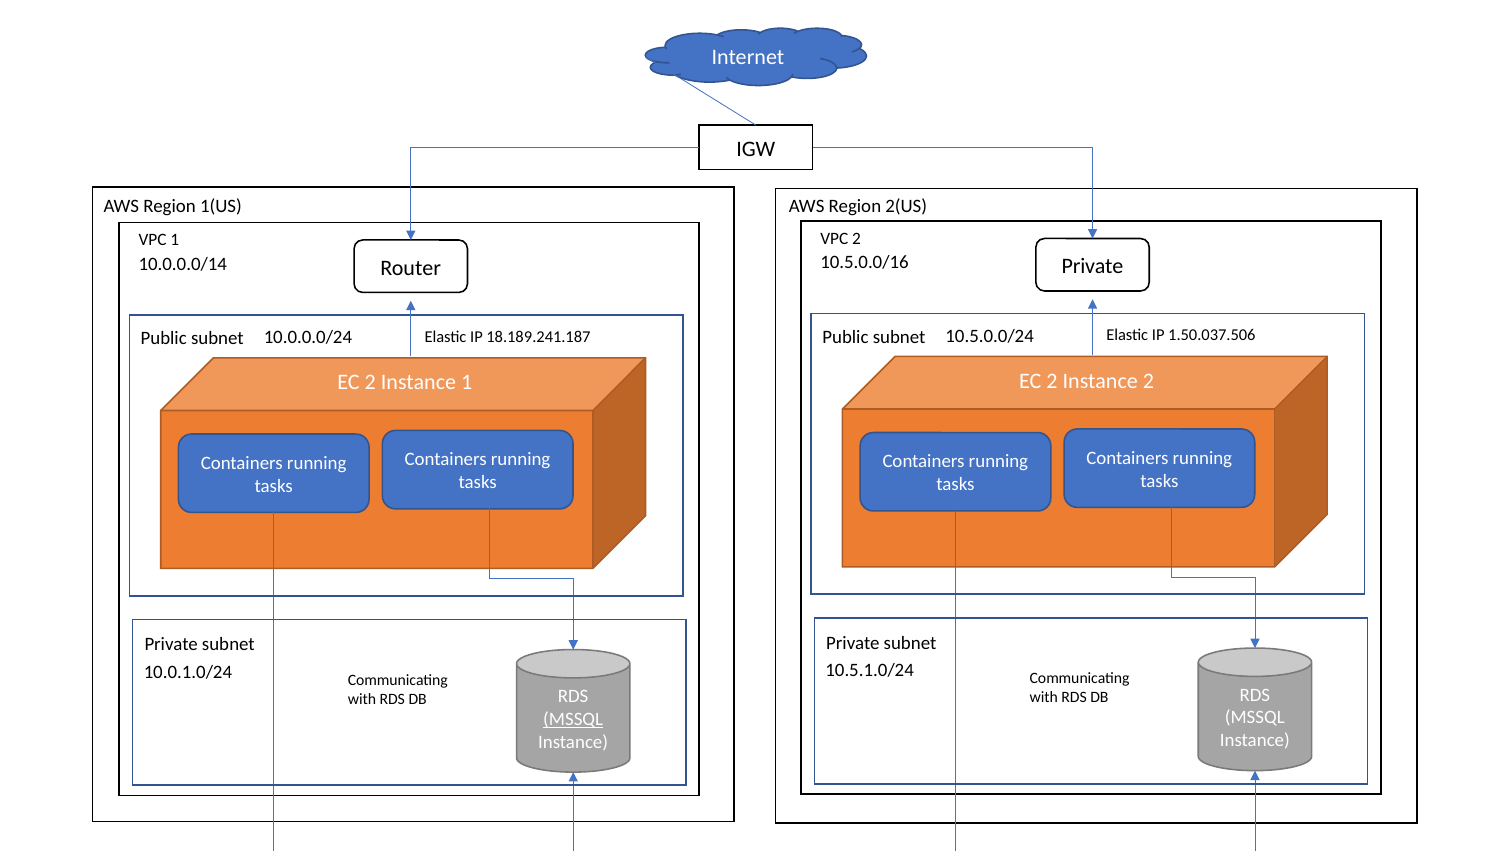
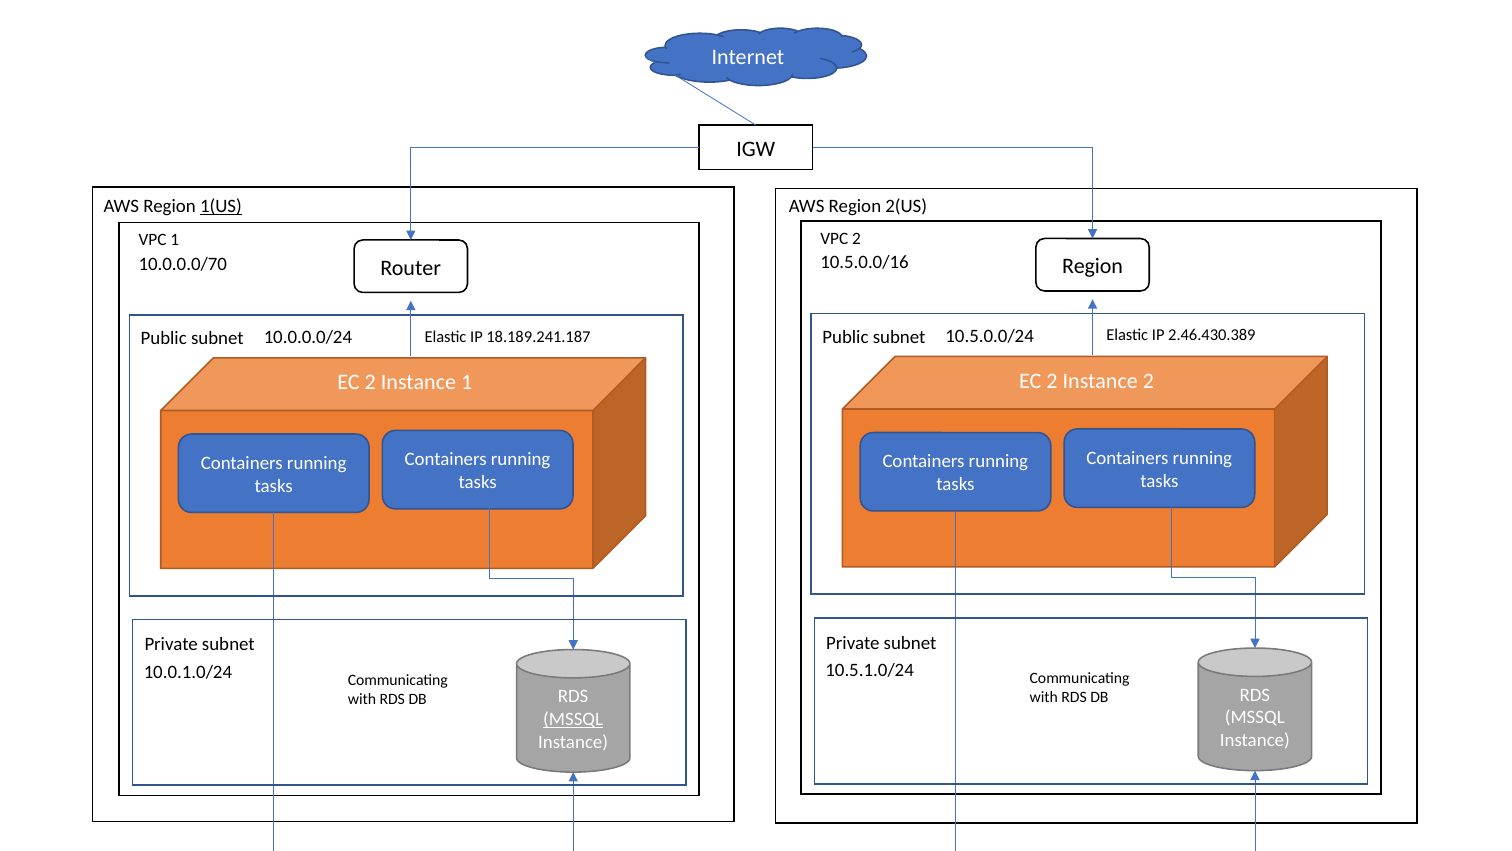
1(US underline: none -> present (221, 206)
10.0.0.0/14: 10.0.0.0/14 -> 10.0.0.0/70 (183, 264)
Private: Private -> Region (1093, 266)
1.50.037.506: 1.50.037.506 -> 2.46.430.389 (1212, 335)
